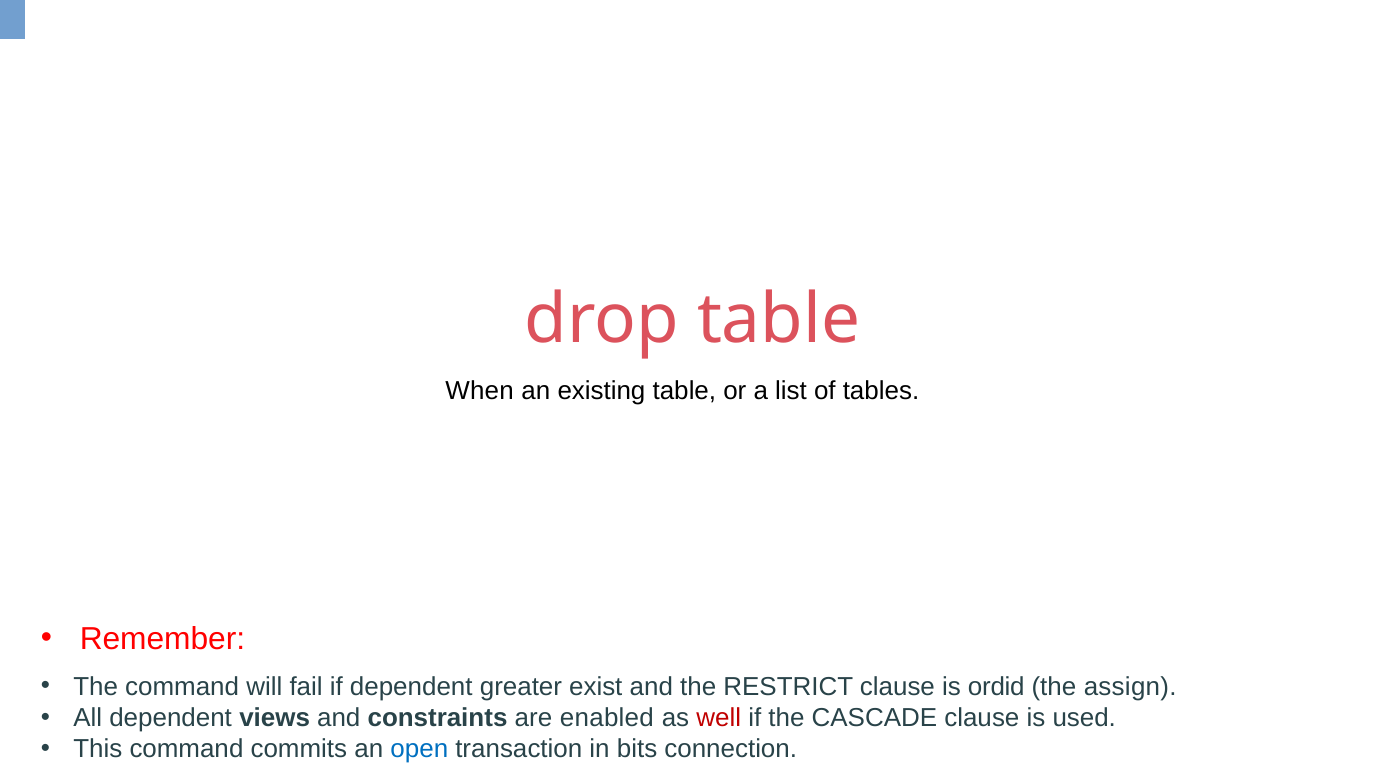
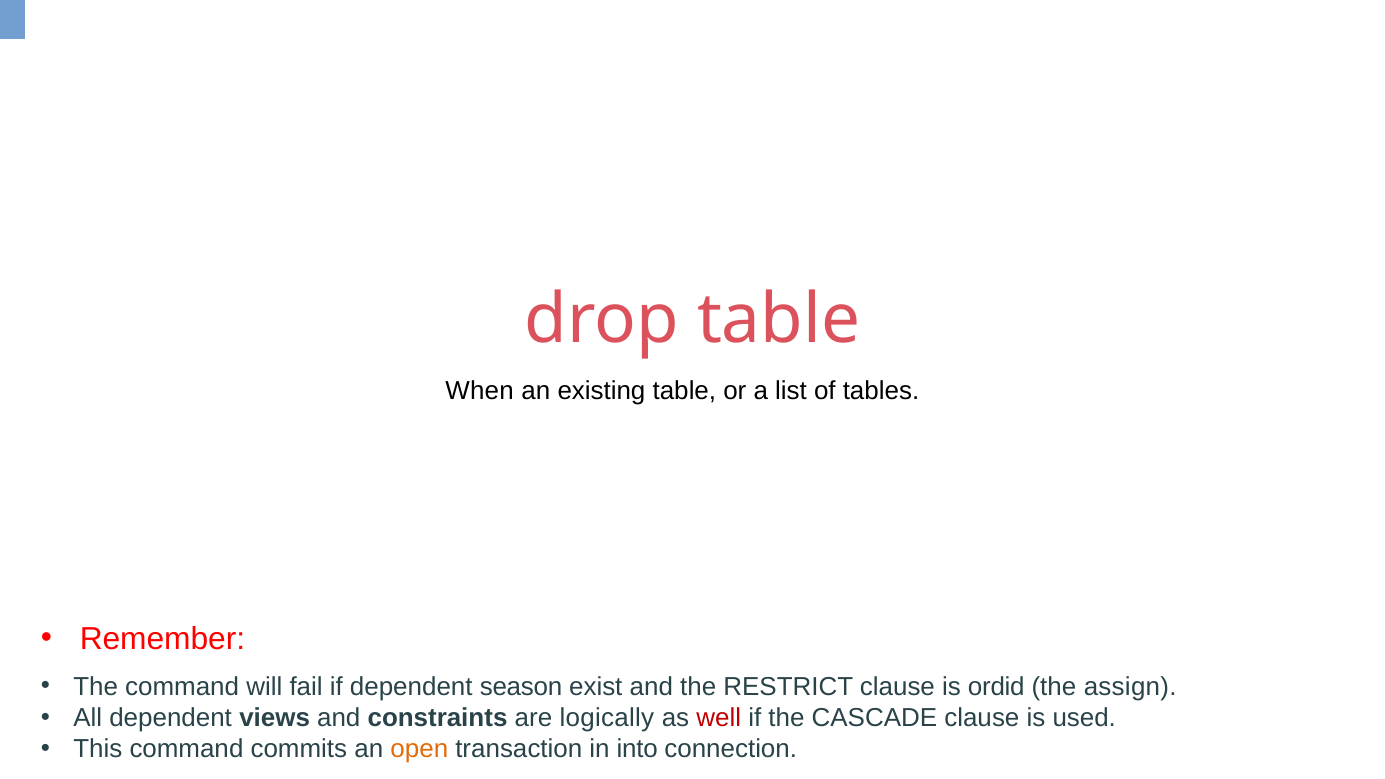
greater: greater -> season (521, 687)
enabled: enabled -> logically (607, 718)
open colour: blue -> orange (419, 749)
bits: bits -> into (637, 749)
